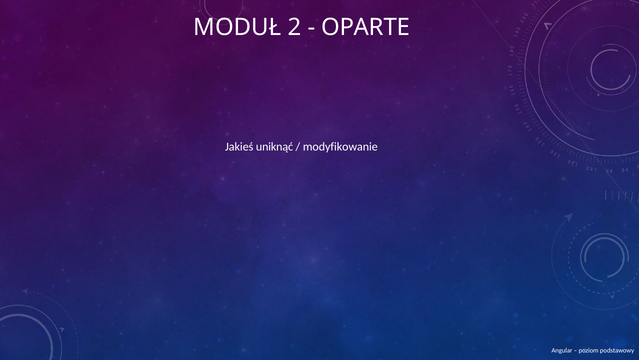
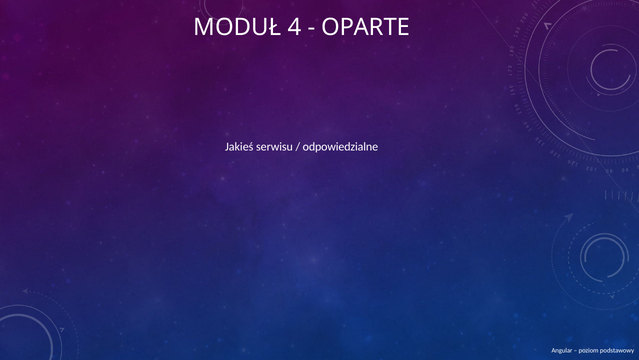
2: 2 -> 4 (294, 27)
uniknąć: uniknąć -> serwisu (274, 147)
modyfikowanie: modyfikowanie -> odpowiedzialne (340, 147)
